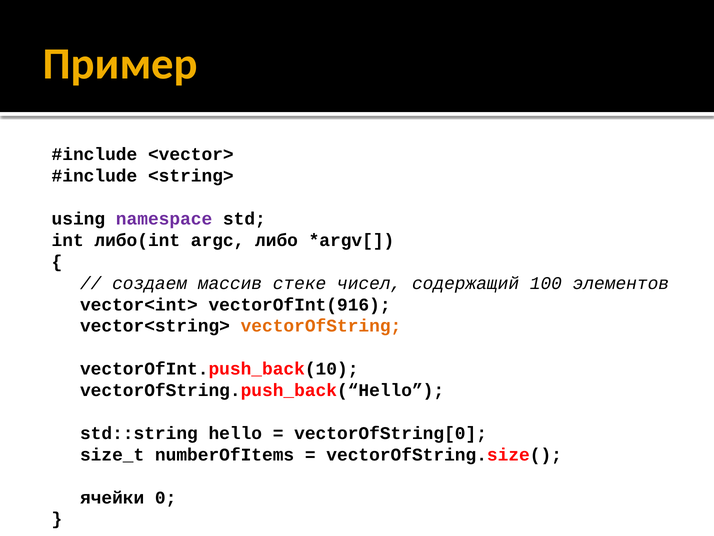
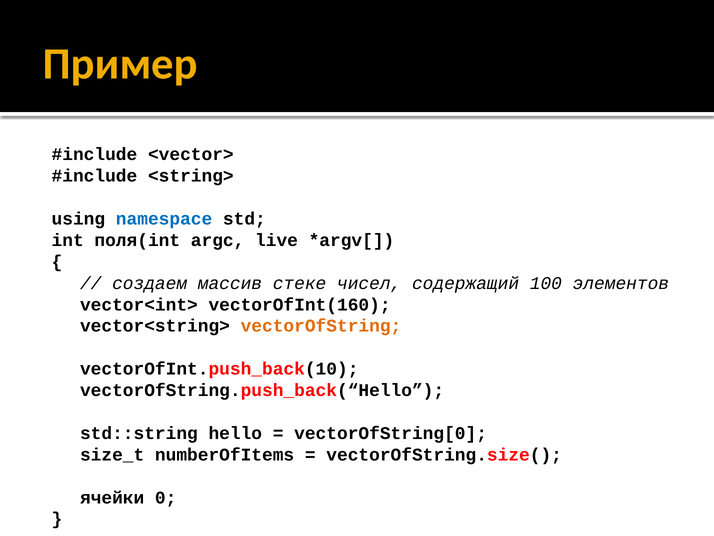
namespace colour: purple -> blue (164, 219)
либо(int: либо(int -> поля(int (137, 240)
либо: либо -> live (277, 240)
vectorOfInt(916: vectorOfInt(916 -> vectorOfInt(160 (300, 304)
